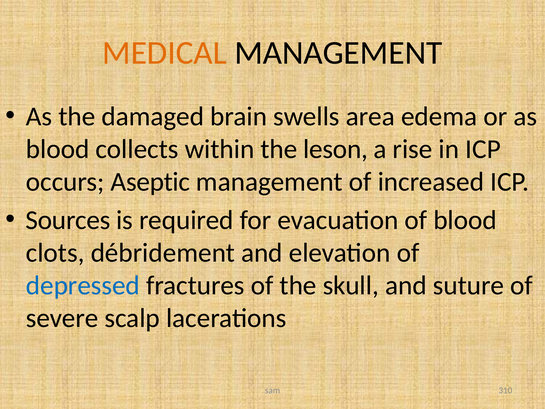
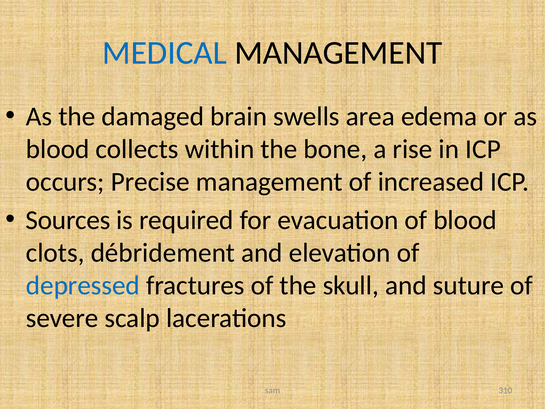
MEDICAL colour: orange -> blue (165, 53)
leson: leson -> bone (335, 149)
Aseptic: Aseptic -> Precise (150, 182)
